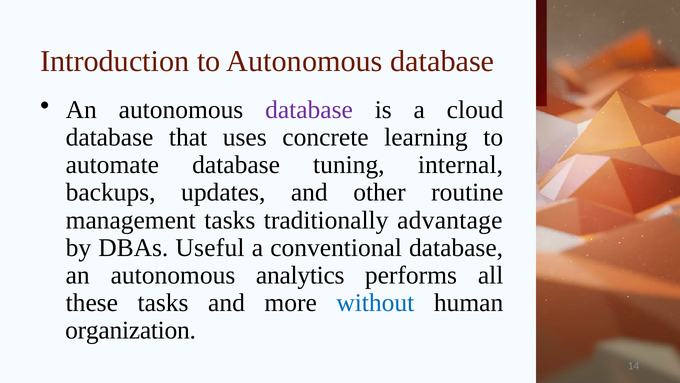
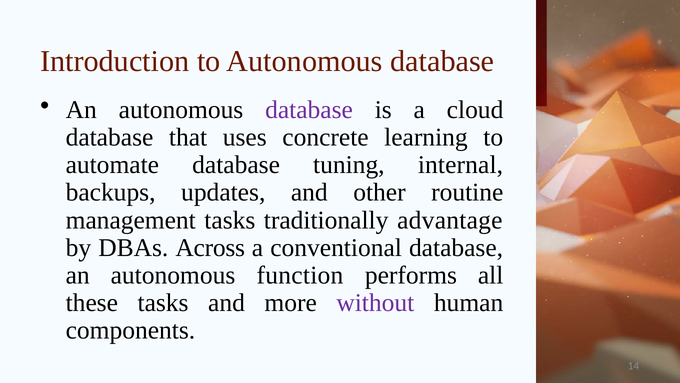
Useful: Useful -> Across (210, 247)
analytics: analytics -> function (300, 275)
without colour: blue -> purple (375, 303)
organization: organization -> components (130, 330)
